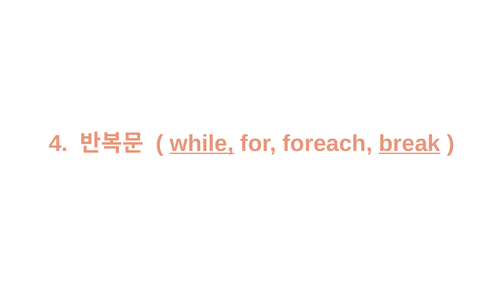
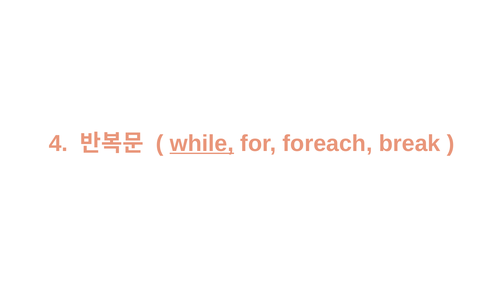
break underline: present -> none (410, 143)
